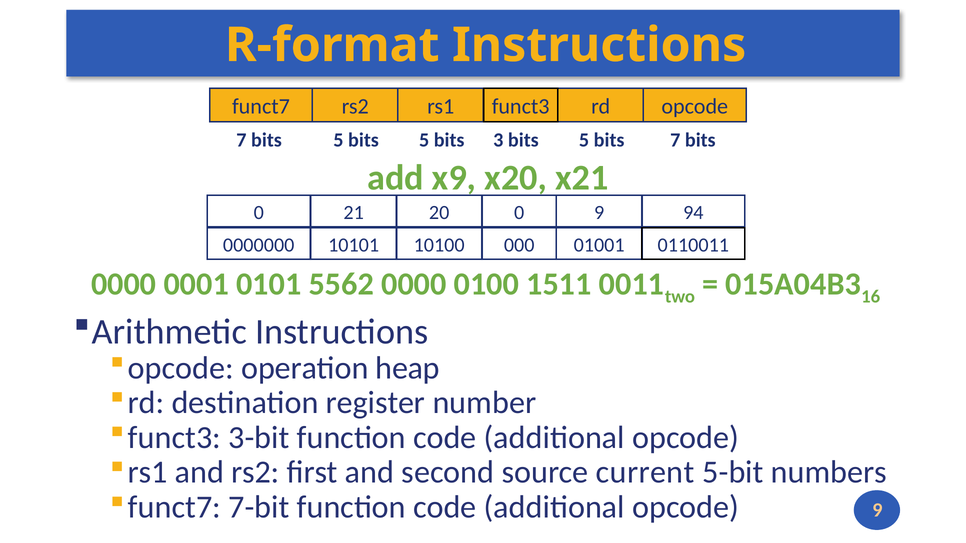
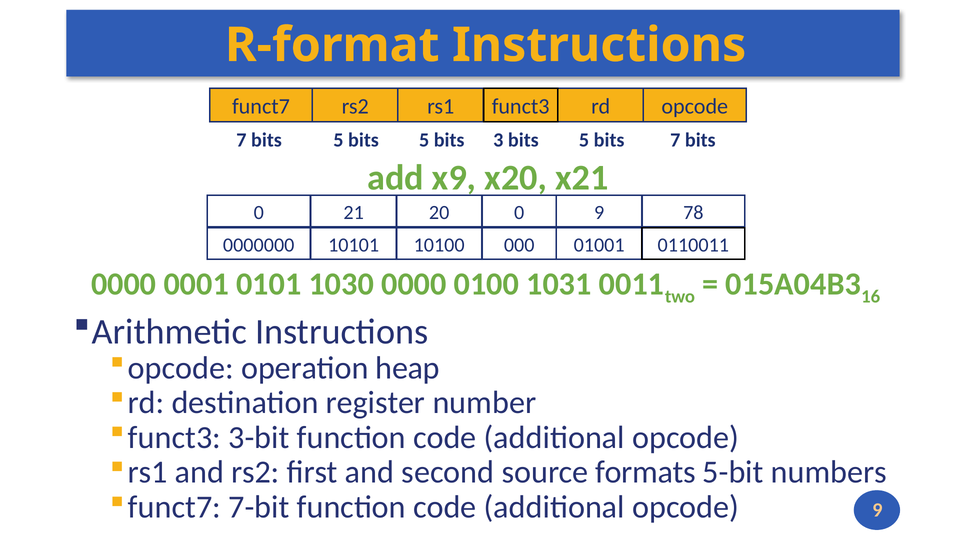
94: 94 -> 78 (693, 213)
5562: 5562 -> 1030 (341, 284)
1511: 1511 -> 1031 (559, 284)
current: current -> formats (646, 473)
